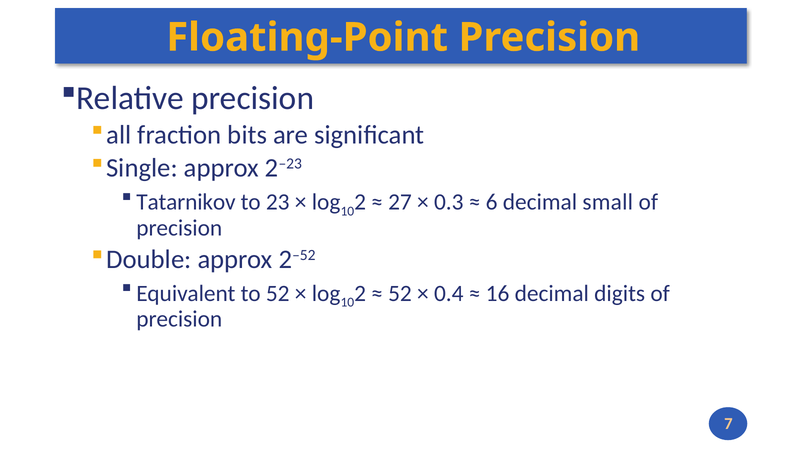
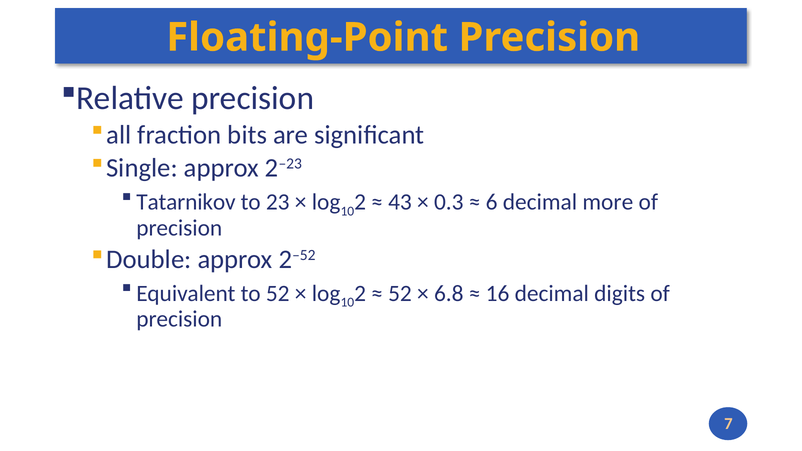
27: 27 -> 43 (400, 202)
small: small -> more (608, 202)
0.4: 0.4 -> 6.8 (449, 293)
